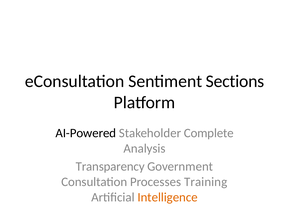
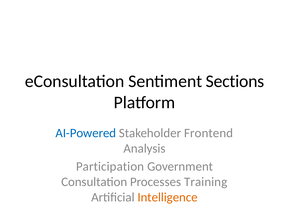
AI-Powered colour: black -> blue (86, 133)
Complete: Complete -> Frontend (209, 133)
Transparency: Transparency -> Participation (110, 166)
